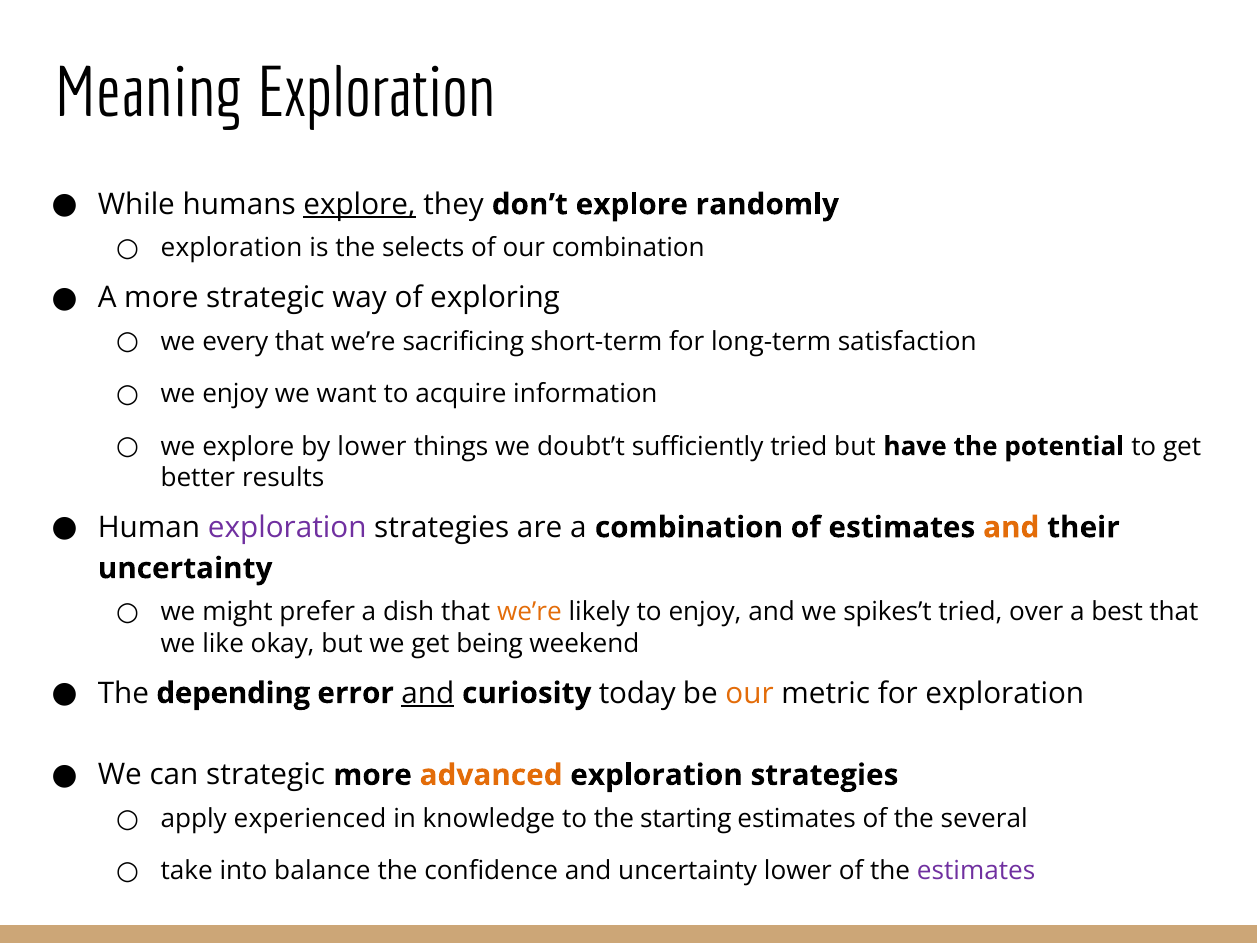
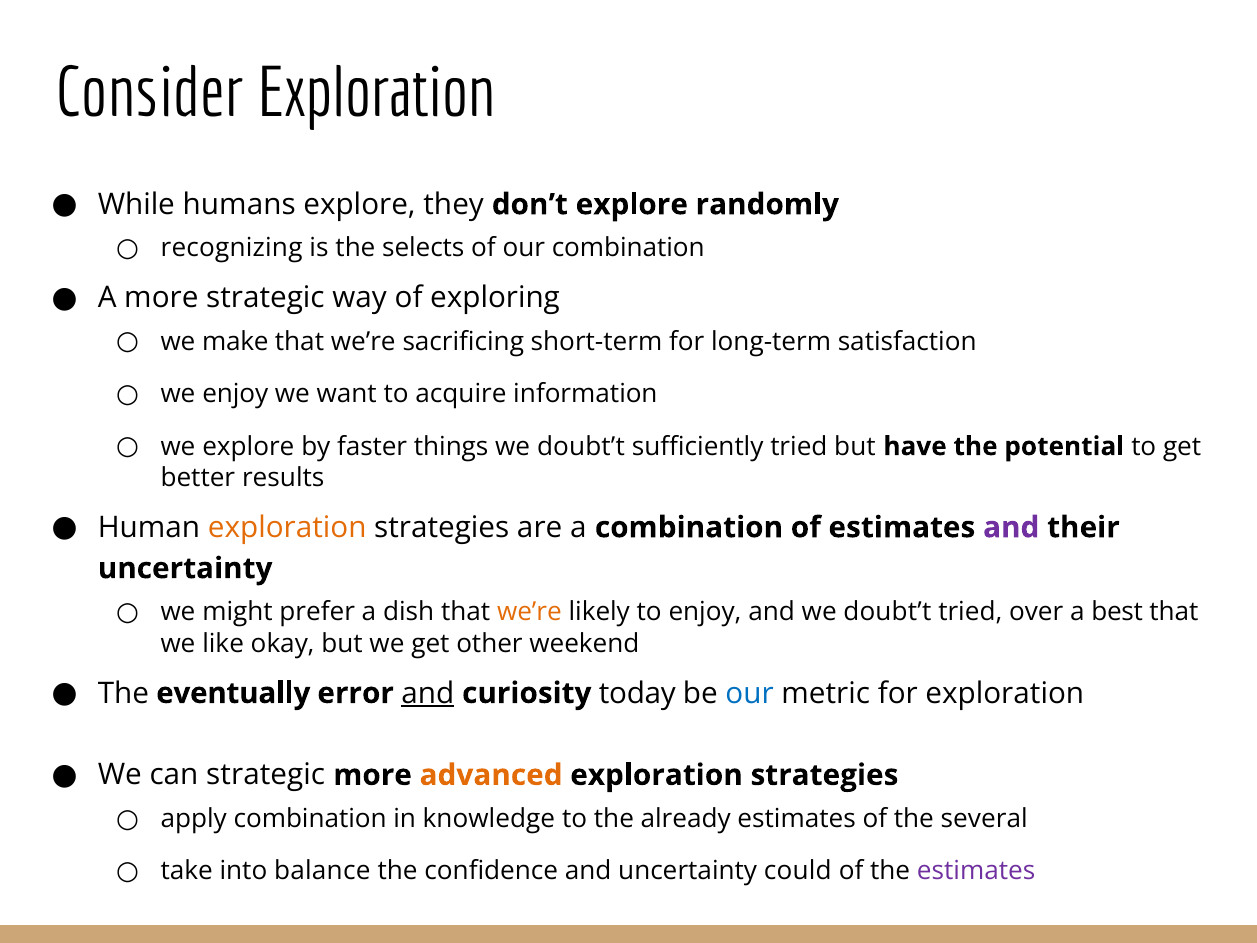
Meaning: Meaning -> Consider (150, 94)
explore underline: present -> none (359, 204)
exploration: exploration -> recognizing (232, 248)
every: every -> make (235, 342)
by lower: lower -> faster (372, 446)
exploration colour: purple -> orange (287, 527)
and colour: orange -> purple (1011, 527)
and we spikes’t: spikes’t -> doubt’t (887, 612)
being: being -> other (489, 643)
depending: depending -> eventually (233, 693)
our colour: orange -> blue (750, 693)
apply experienced: experienced -> combination (310, 819)
starting: starting -> already (686, 819)
uncertainty lower: lower -> could (798, 871)
